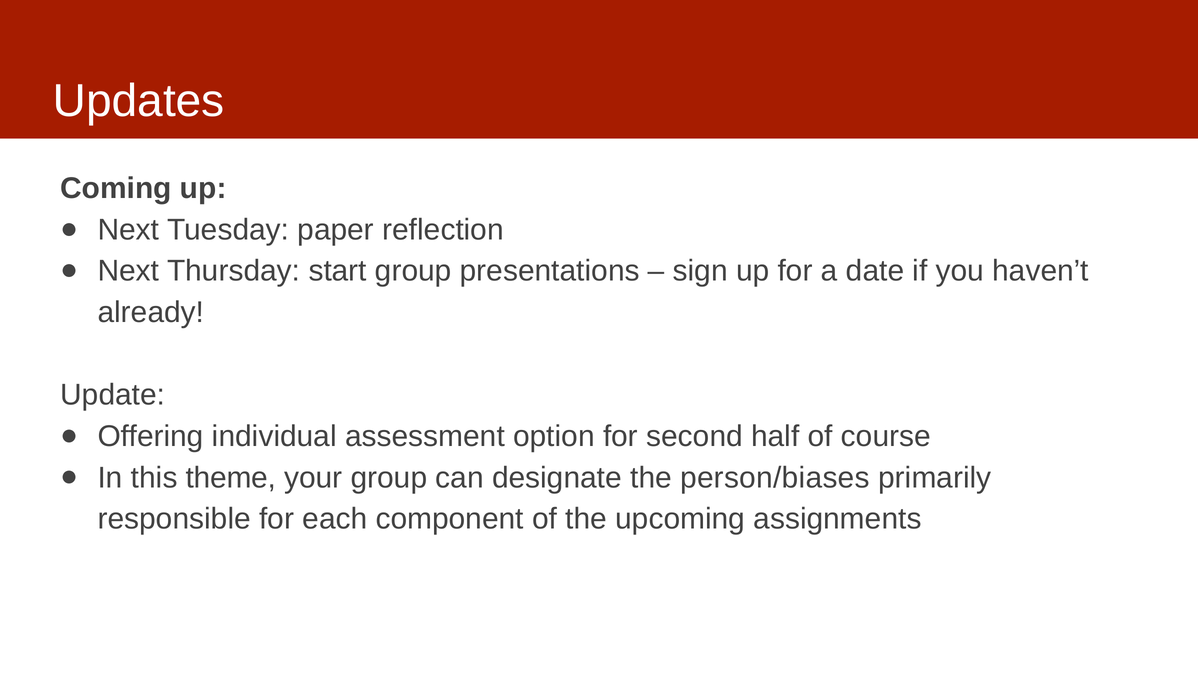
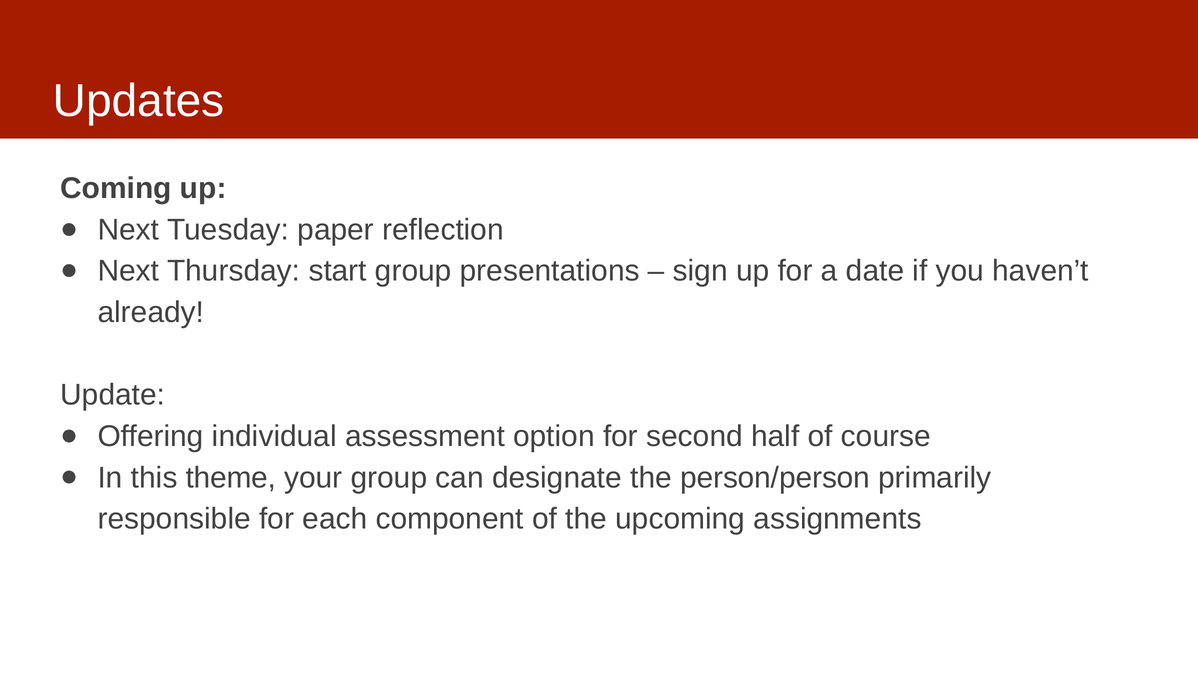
person/biases: person/biases -> person/person (775, 478)
